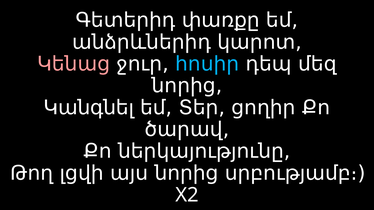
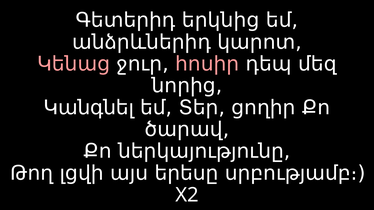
փառքը: փառքը -> երկնից (221, 20)
հոսիր colour: light blue -> pink (207, 64)
այս նորից: նորից -> երեսը (186, 173)
